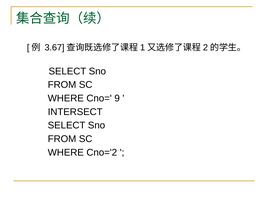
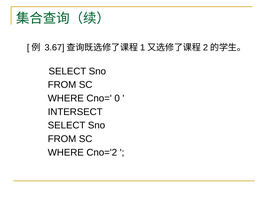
9: 9 -> 0 (117, 98)
